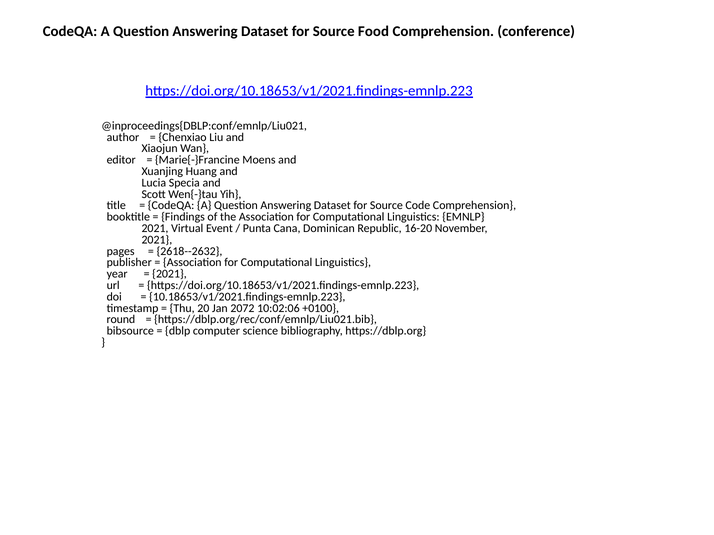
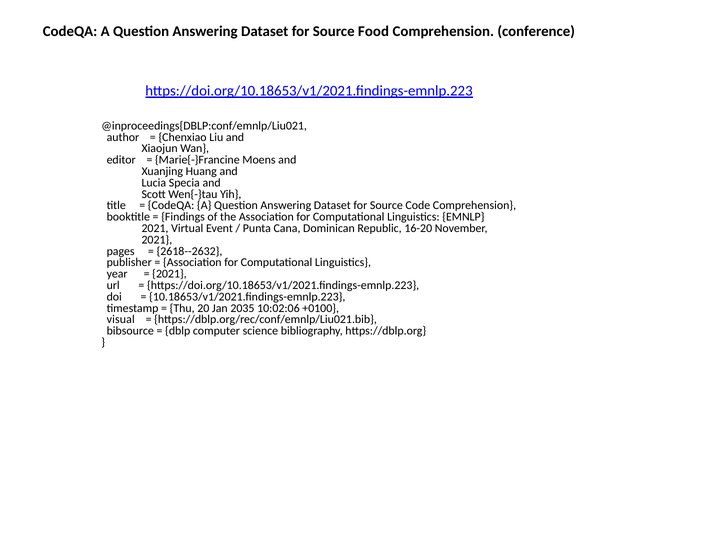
2072: 2072 -> 2035 (242, 308)
round: round -> visual (121, 320)
